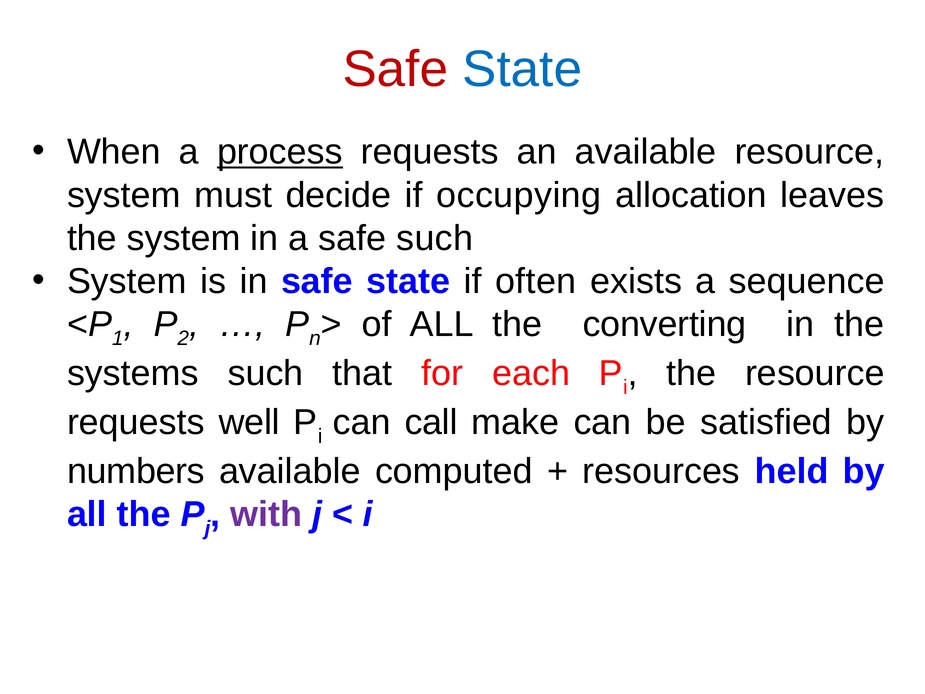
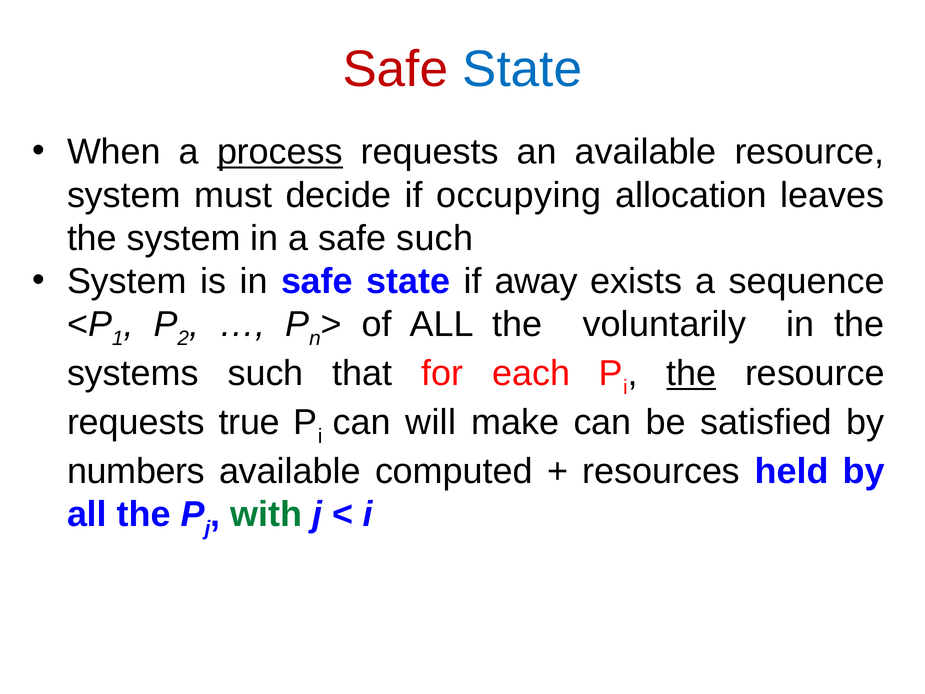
often: often -> away (536, 281)
converting: converting -> voluntarily (664, 324)
the underline: none -> present (691, 373)
well: well -> true (249, 422)
call: call -> will (431, 422)
with colour: purple -> green (266, 514)
